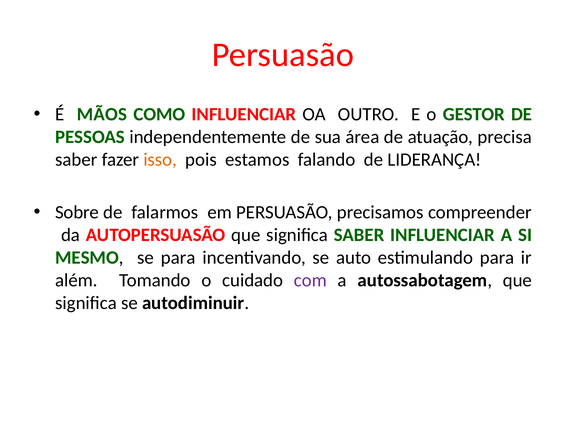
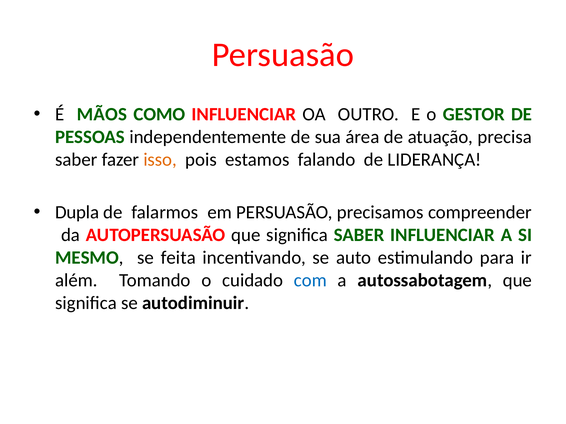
Sobre: Sobre -> Dupla (77, 213)
se para: para -> feita (178, 258)
com colour: purple -> blue (310, 281)
